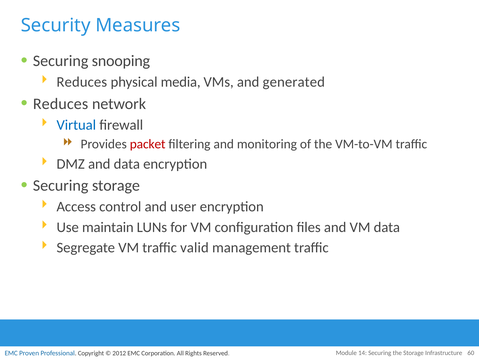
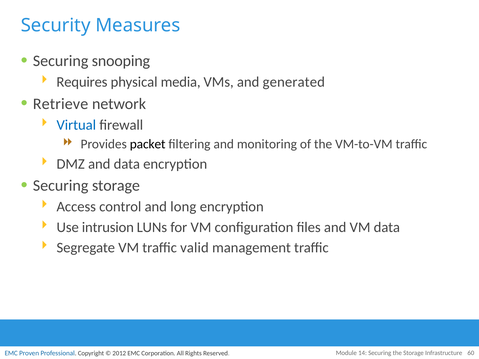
Reduces: Reduces -> Requires (82, 82)
Reduces: Reduces -> Retrieve (61, 104)
packet colour: red -> black (148, 144)
user: user -> long (183, 207)
maintain: maintain -> intrusion (108, 227)
